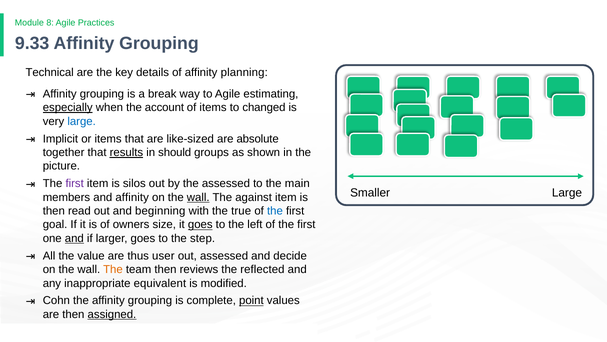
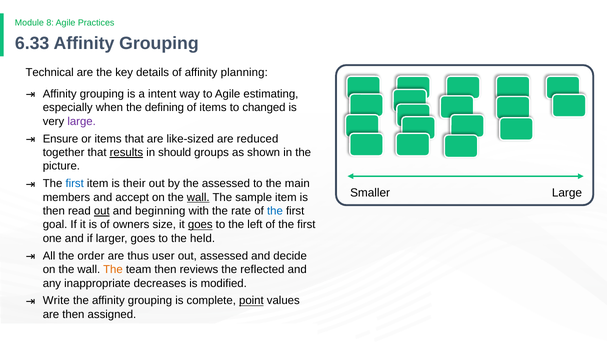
9.33: 9.33 -> 6.33 (32, 43)
break: break -> intent (162, 94)
especially underline: present -> none (68, 107)
account: account -> defining (164, 107)
large colour: blue -> purple (82, 121)
Implicit: Implicit -> Ensure (60, 139)
absolute: absolute -> reduced (258, 139)
first colour: purple -> blue (75, 183)
silos: silos -> their (134, 183)
and affinity: affinity -> accept (132, 197)
against: against -> sample (254, 197)
out underline: none -> present (102, 211)
true: true -> rate (241, 211)
and underline: present -> none (74, 238)
step: step -> held (203, 238)
value: value -> order (91, 255)
equivalent: equivalent -> decreases (160, 283)
Cohn: Cohn -> Write (56, 300)
assigned underline: present -> none (112, 314)
